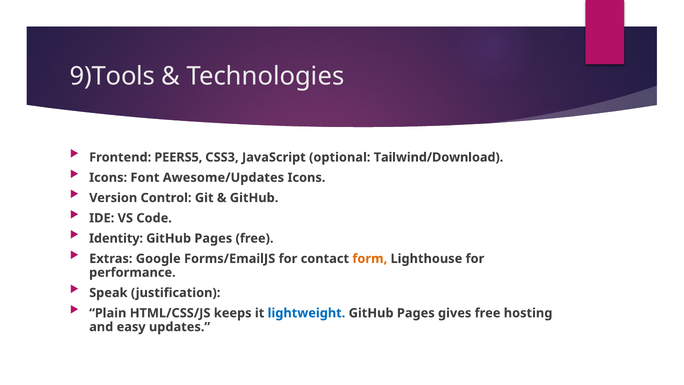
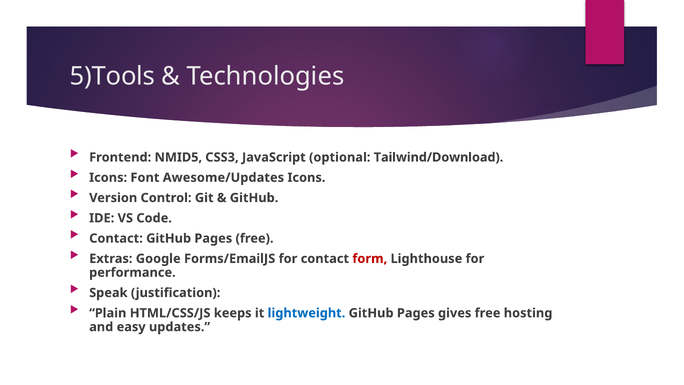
9)Tools: 9)Tools -> 5)Tools (112, 76)
PEERS5: PEERS5 -> NMID5 (178, 157)
Identity: Identity -> Contact (116, 238)
form colour: orange -> red (370, 259)
